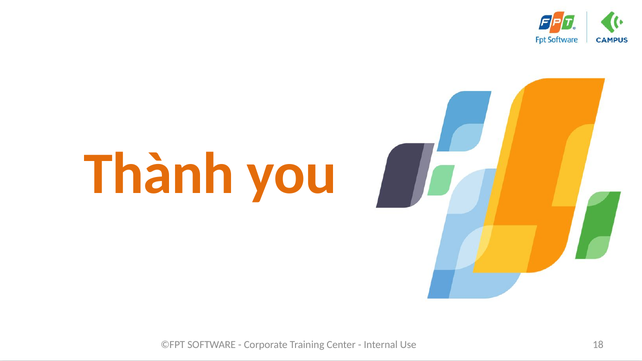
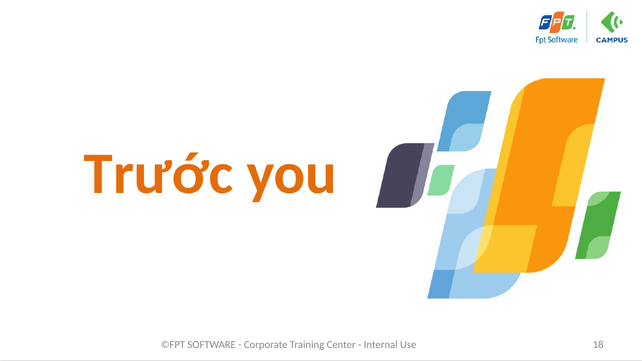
Thành: Thành -> Trước (159, 174)
